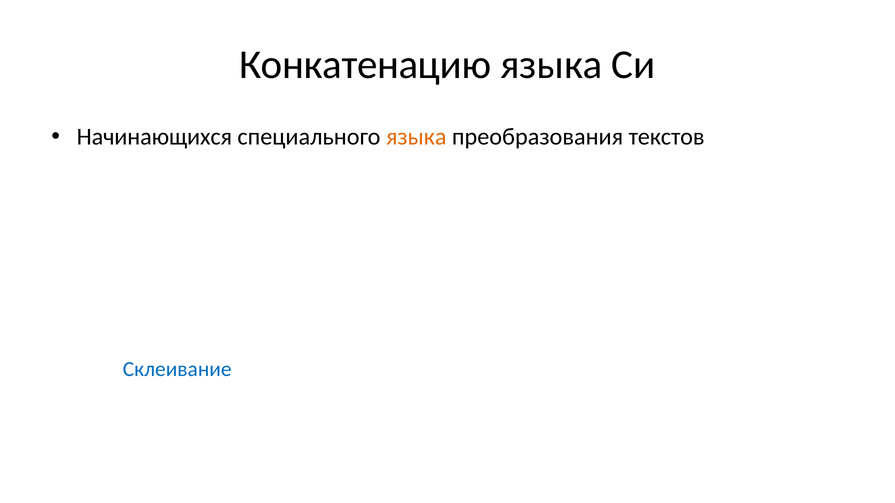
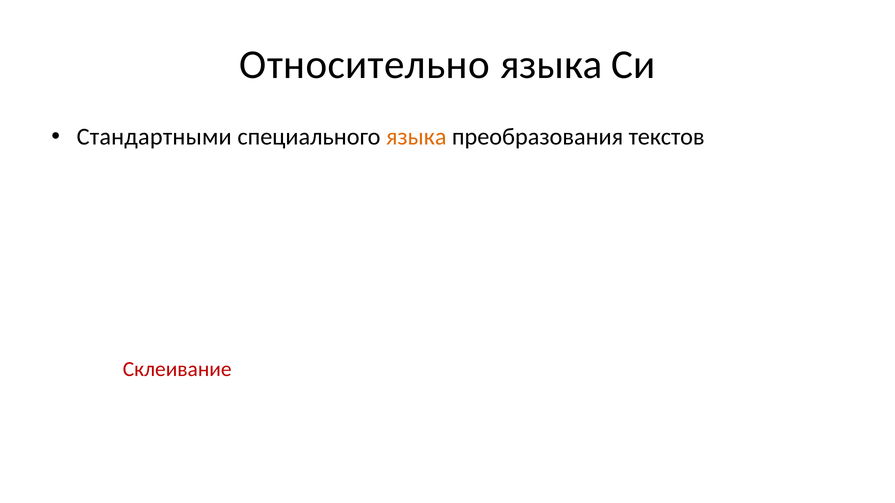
Конкатенацию: Конкатенацию -> Относительно (365, 65)
Начинающихся: Начинающихся -> Стандартными (154, 137)
Склеивание colour: blue -> red (177, 370)
